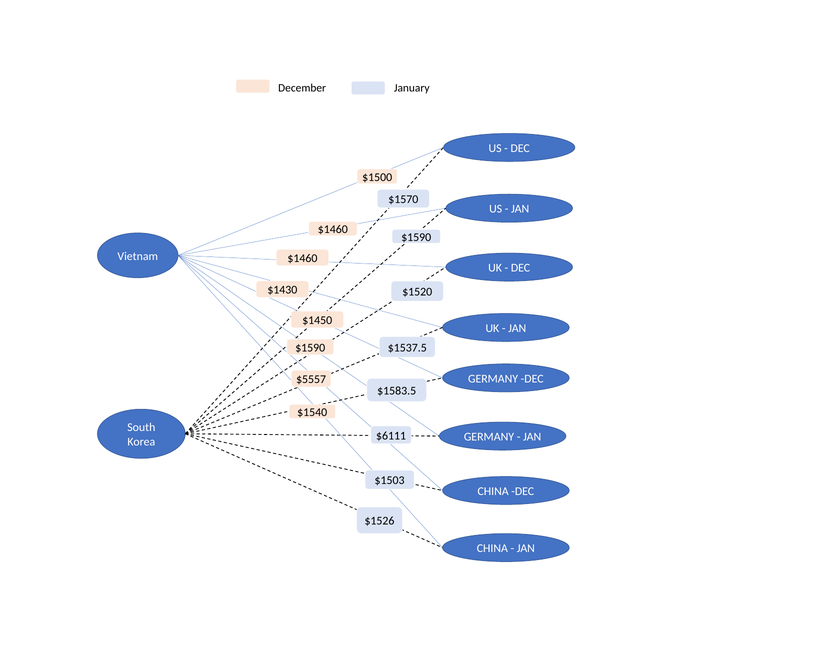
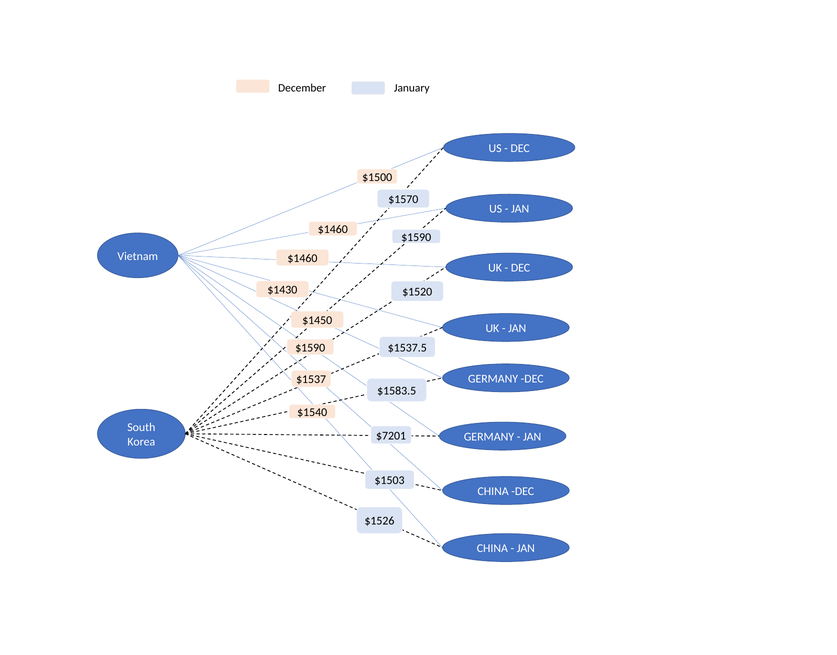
$5557: $5557 -> $1537 (311, 379)
$6111: $6111 -> $7201 (391, 436)
